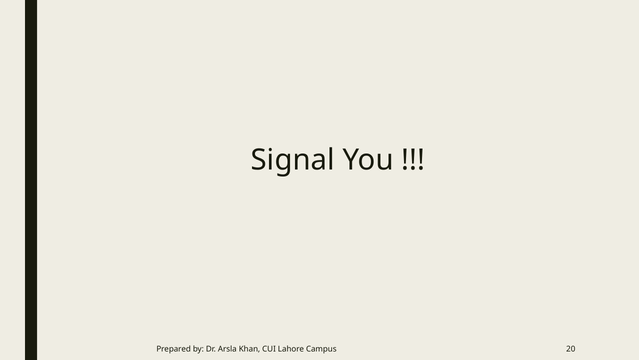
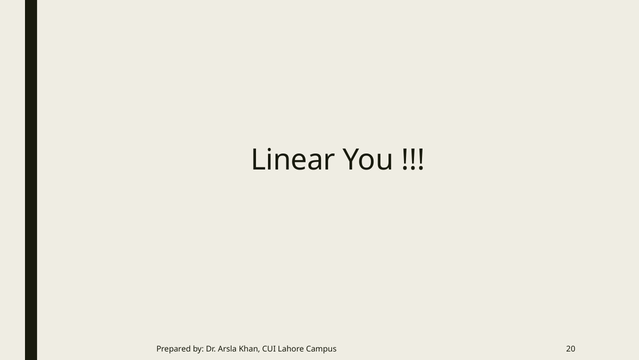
Signal: Signal -> Linear (293, 160)
